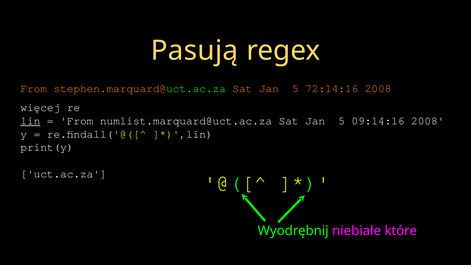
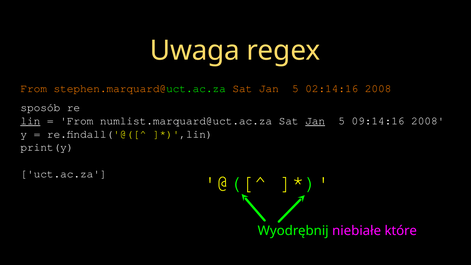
Pasują: Pasują -> Uwaga (195, 51)
72:14:16: 72:14:16 -> 02:14:16 (332, 88)
więcej: więcej -> sposób (40, 108)
Jan underline: none -> present (315, 121)
